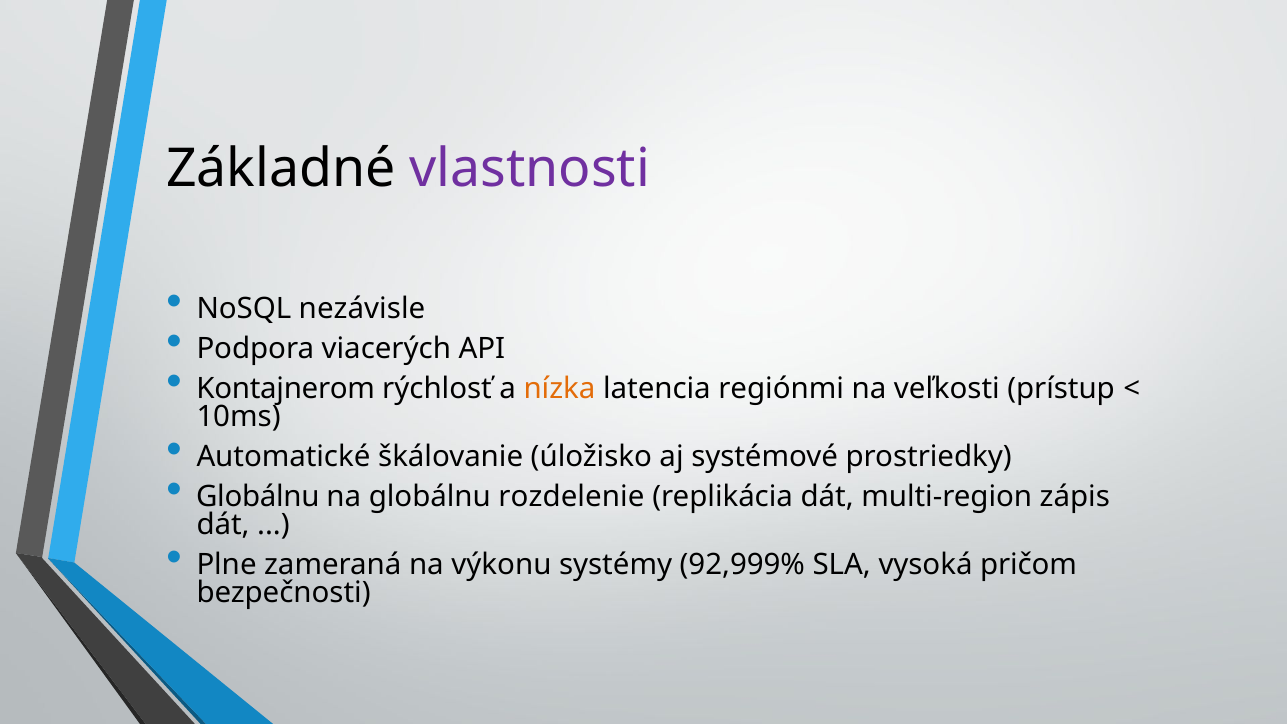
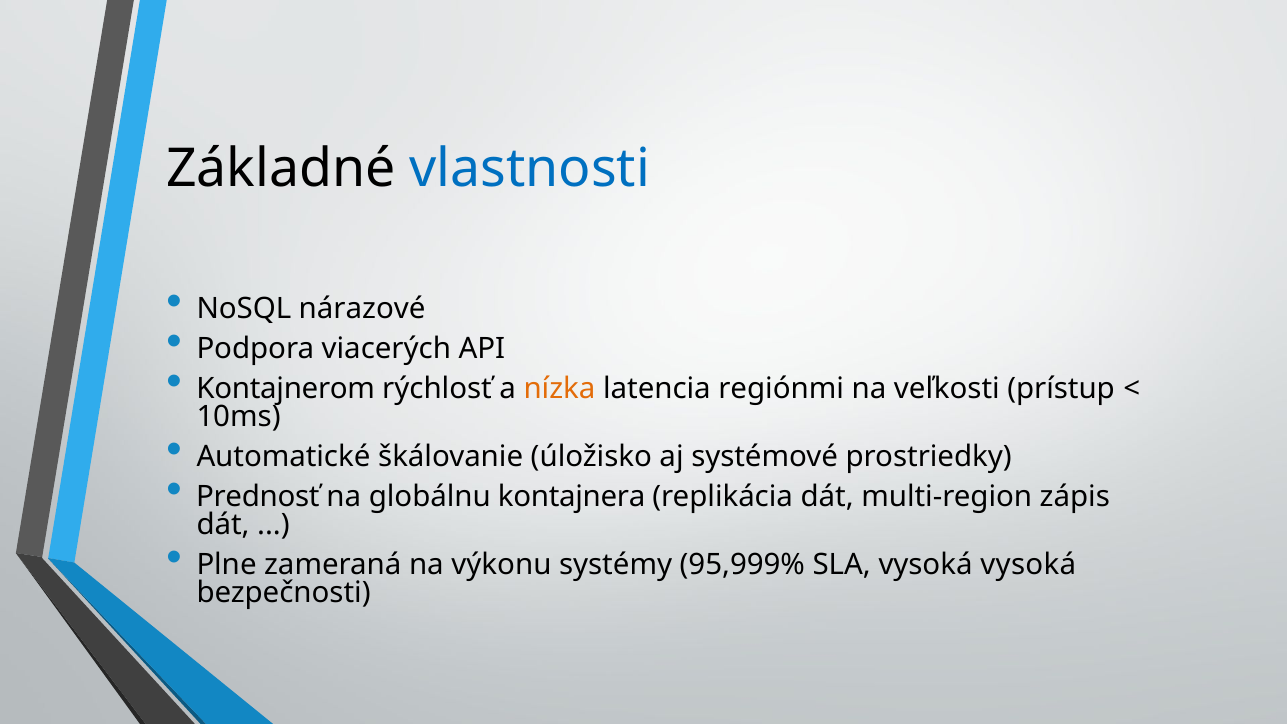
vlastnosti colour: purple -> blue (530, 169)
nezávisle: nezávisle -> nárazové (362, 309)
Globálnu: Globálnu -> Prednosť (258, 496)
rozdelenie: rozdelenie -> kontajnera (572, 496)
92,999%: 92,999% -> 95,999% (742, 565)
vysoká pričom: pričom -> vysoká (1028, 565)
